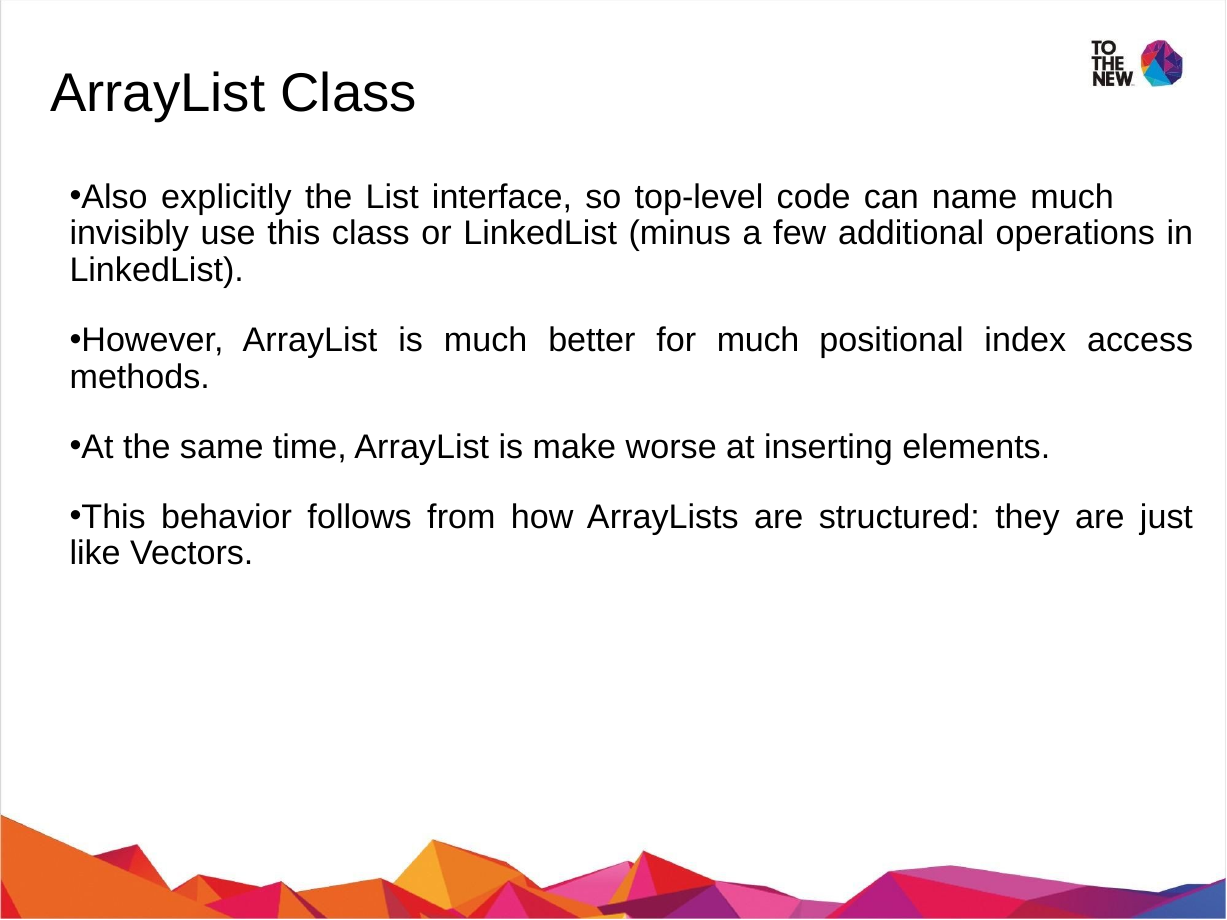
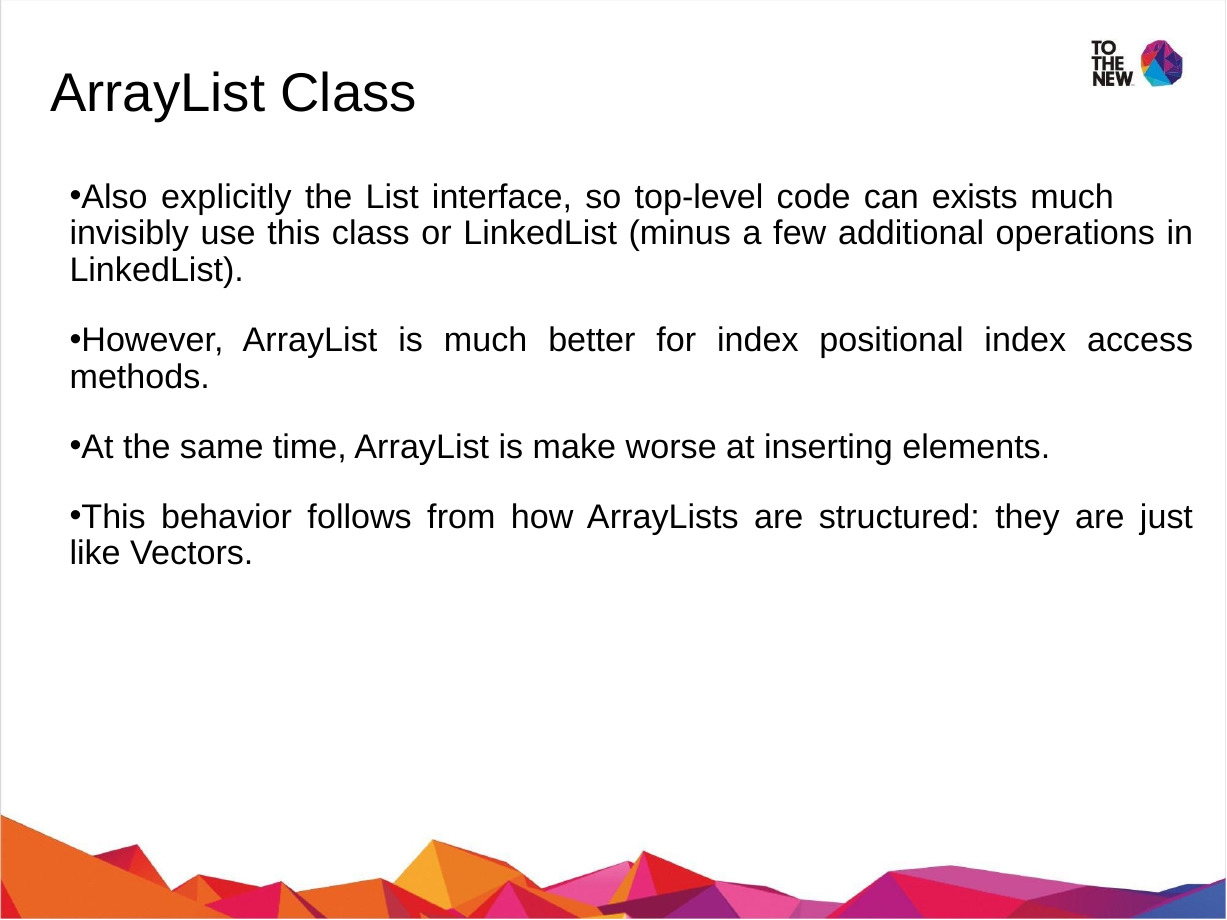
name: name -> exists (975, 197)
for much: much -> index (758, 340)
